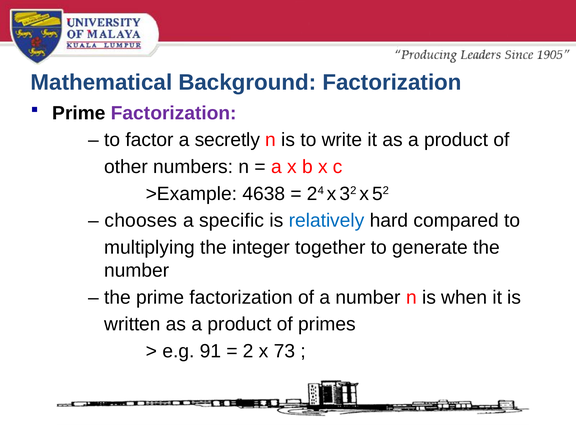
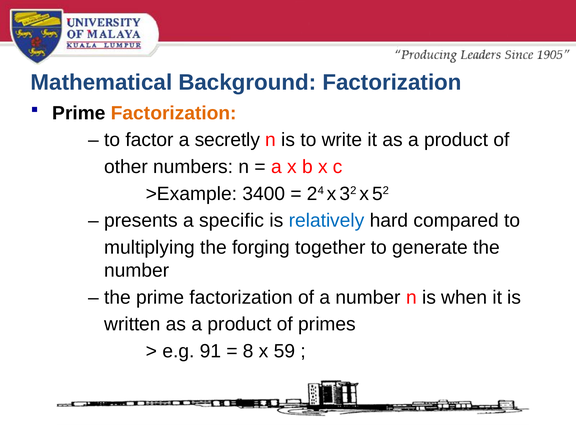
Factorization colour: purple -> orange (174, 113)
4638: 4638 -> 3400 (264, 194)
chooses: chooses -> presents (141, 221)
integer: integer -> forging (261, 247)
2: 2 -> 8 (248, 351)
73: 73 -> 59 (285, 351)
